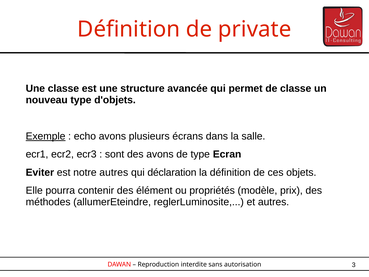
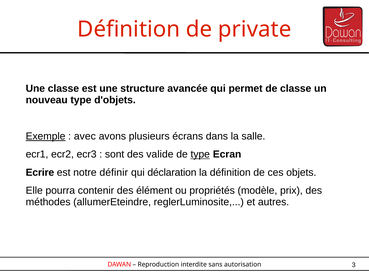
echo: echo -> avec (85, 136)
des avons: avons -> valide (160, 154)
type underline: none -> present (200, 154)
Eviter: Eviter -> Ecrire (40, 172)
notre autres: autres -> définir (114, 172)
